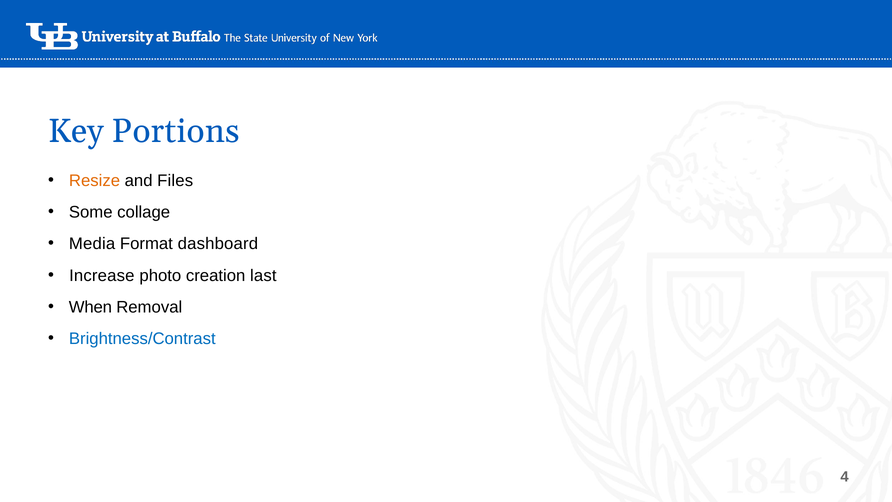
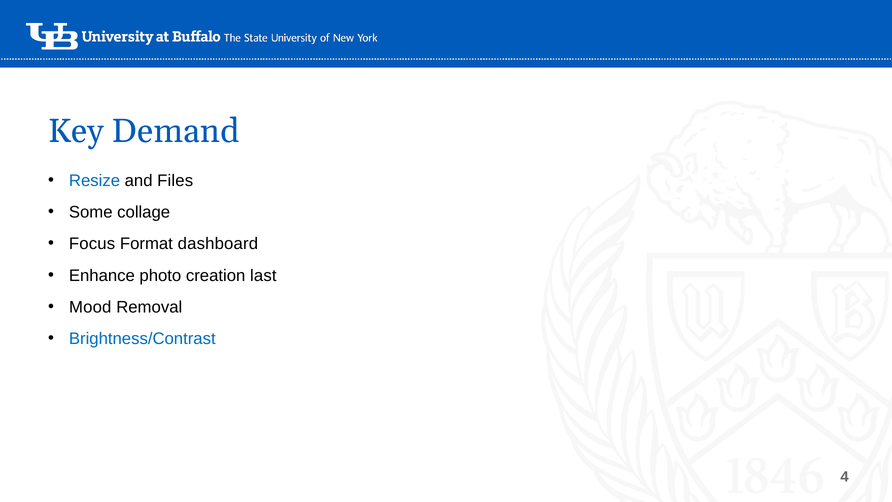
Portions: Portions -> Demand (176, 131)
Resize colour: orange -> blue (95, 180)
Media: Media -> Focus (92, 244)
Increase: Increase -> Enhance (102, 275)
When: When -> Mood (90, 307)
